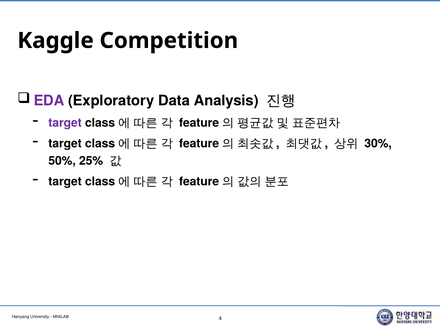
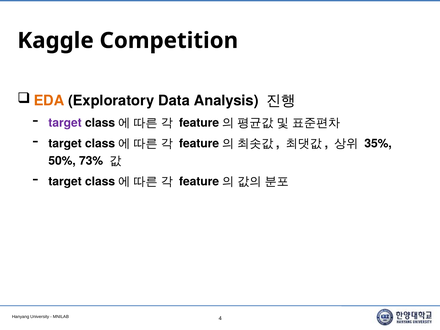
EDA colour: purple -> orange (49, 101)
30%: 30% -> 35% (378, 144)
25%: 25% -> 73% (91, 161)
